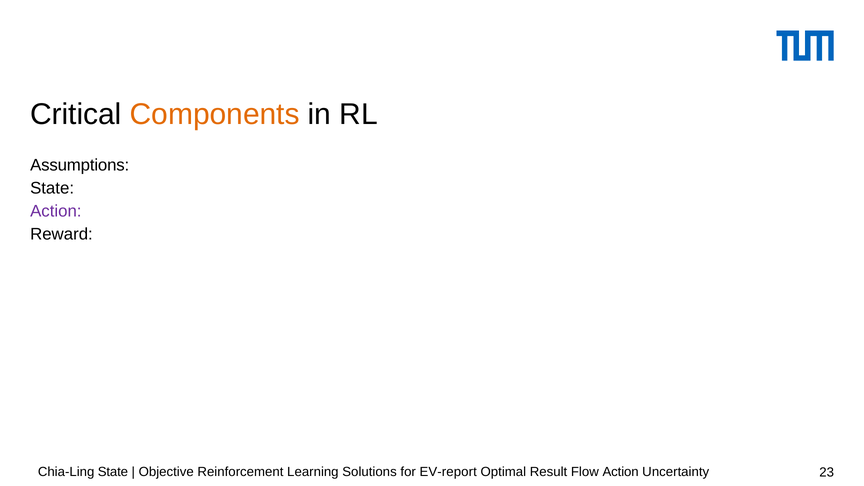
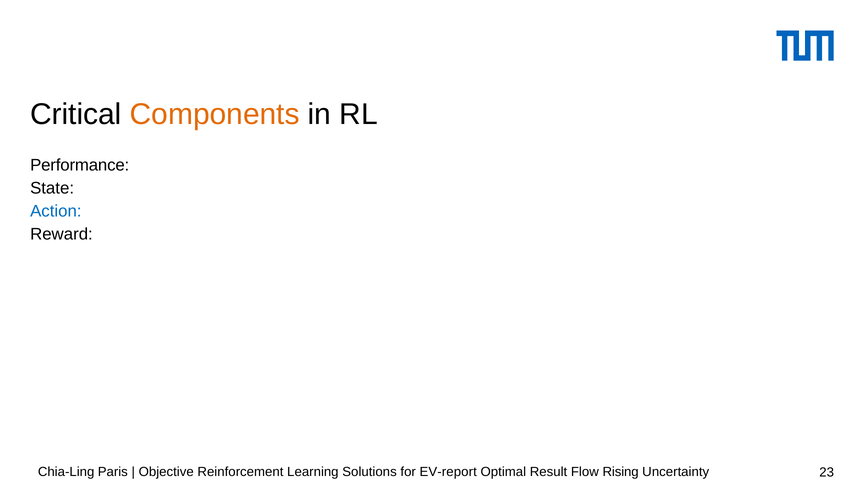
Assumptions: Assumptions -> Performance (80, 165)
Action colour: purple -> blue (56, 211)
Chia-Ling State: State -> Paris (113, 472)
Flow Action: Action -> Rising (621, 472)
